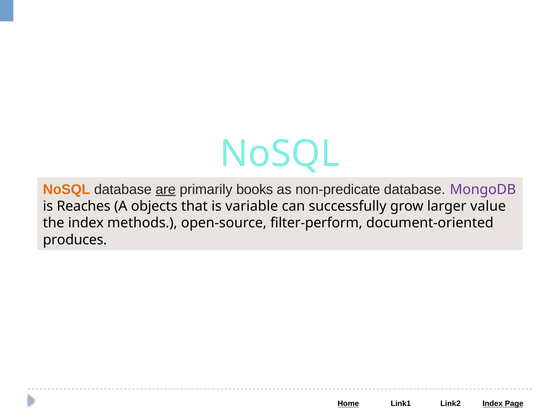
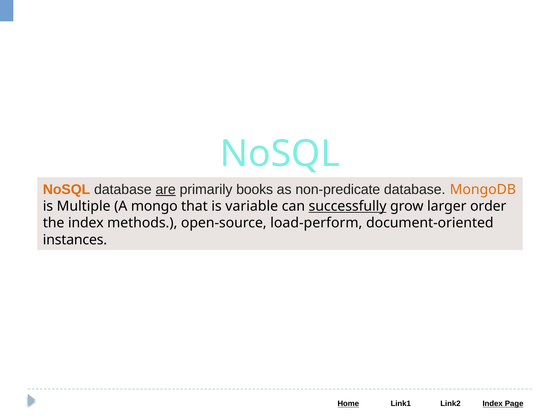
MongoDB colour: purple -> orange (483, 189)
Reaches: Reaches -> Multiple (84, 206)
objects: objects -> mongo (154, 206)
successfully underline: none -> present (348, 206)
value: value -> order (488, 206)
filter-perform: filter-perform -> load-perform (316, 223)
produces: produces -> instances (75, 240)
